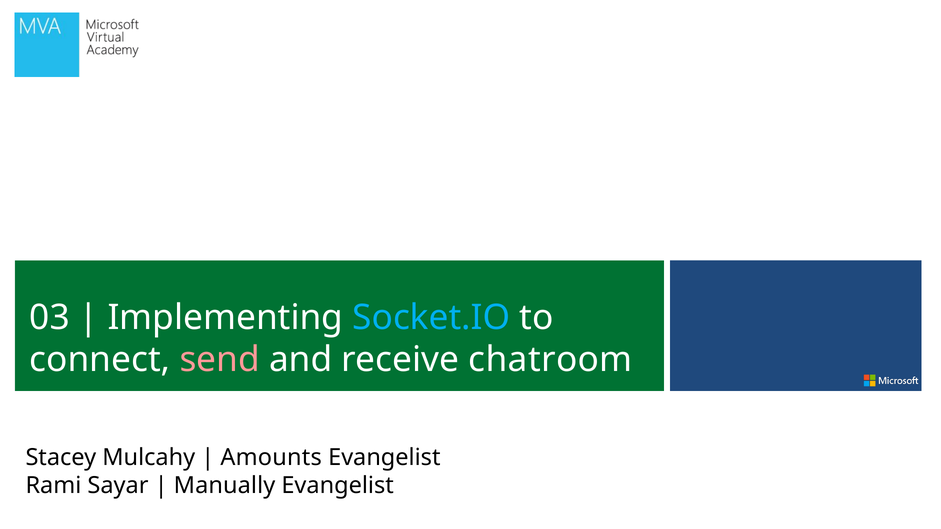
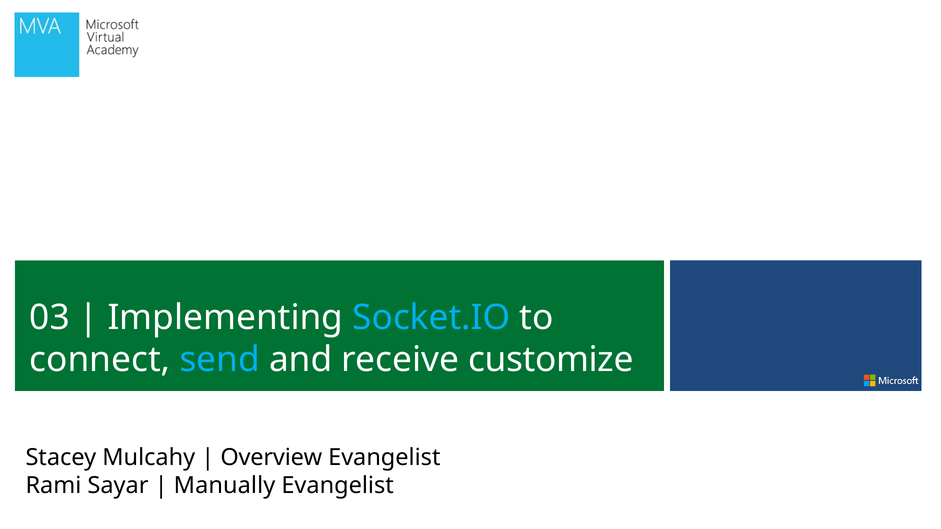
send colour: pink -> light blue (220, 360)
chatroom: chatroom -> customize (551, 360)
Amounts: Amounts -> Overview (271, 458)
